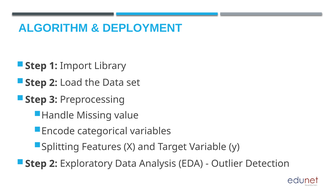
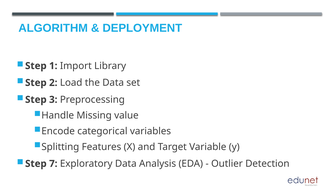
2: 2 -> 7 (53, 164)
